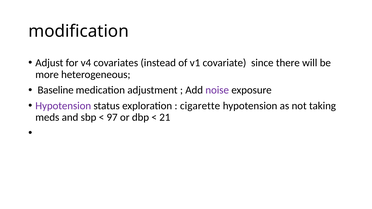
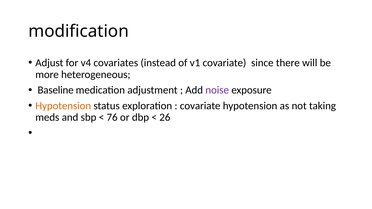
Hypotension colour: purple -> orange (63, 106)
cigarette: cigarette -> covariate (200, 106)
97: 97 -> 76 (112, 118)
21: 21 -> 26 (165, 118)
